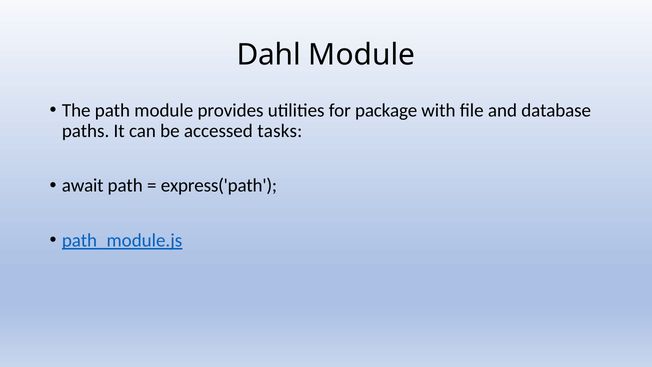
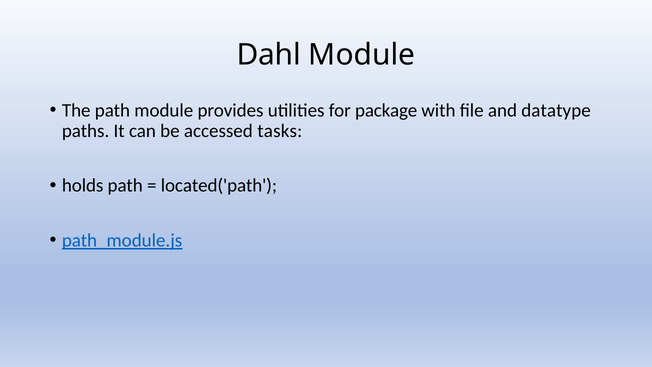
database: database -> datatype (556, 110)
await: await -> holds (83, 185)
express('path: express('path -> located('path (219, 185)
